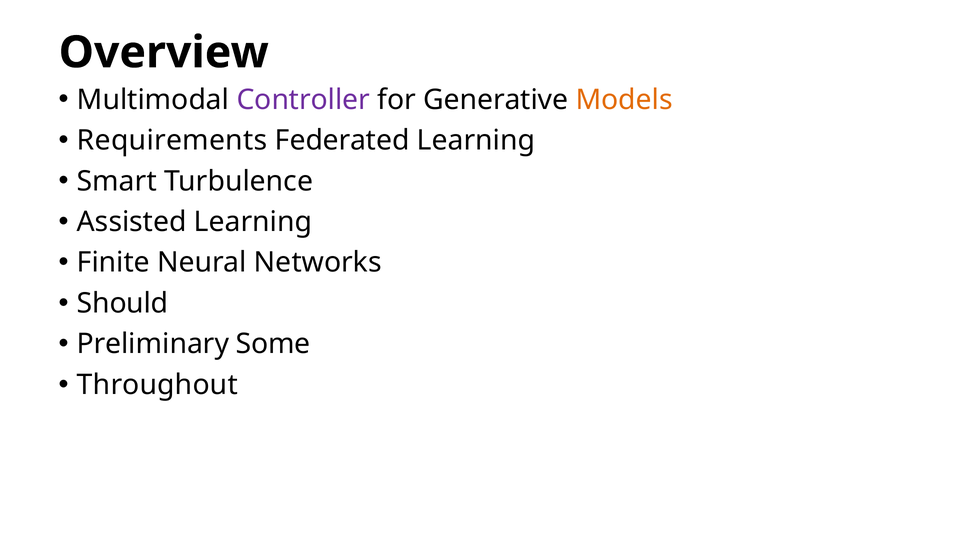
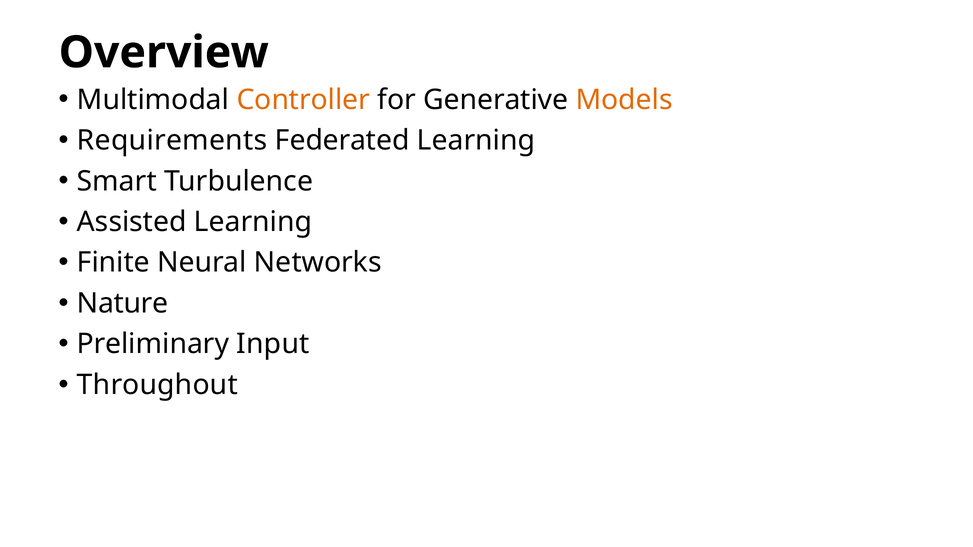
Controller colour: purple -> orange (303, 100)
Should: Should -> Nature (123, 303)
Some: Some -> Input (273, 344)
